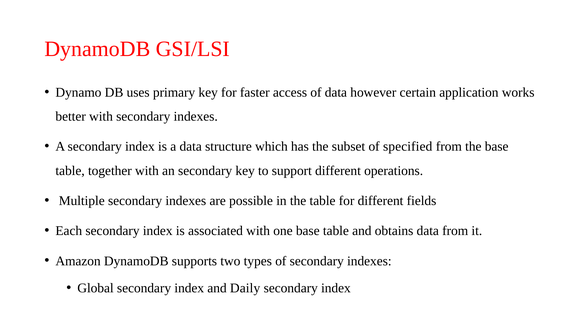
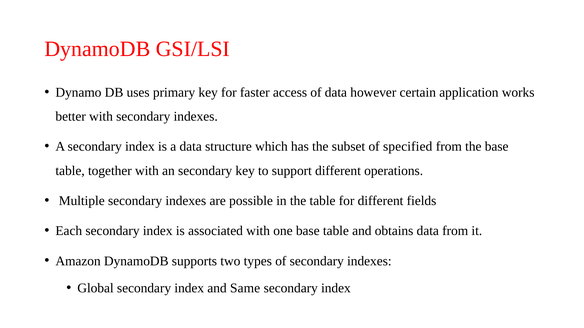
Daily: Daily -> Same (245, 288)
